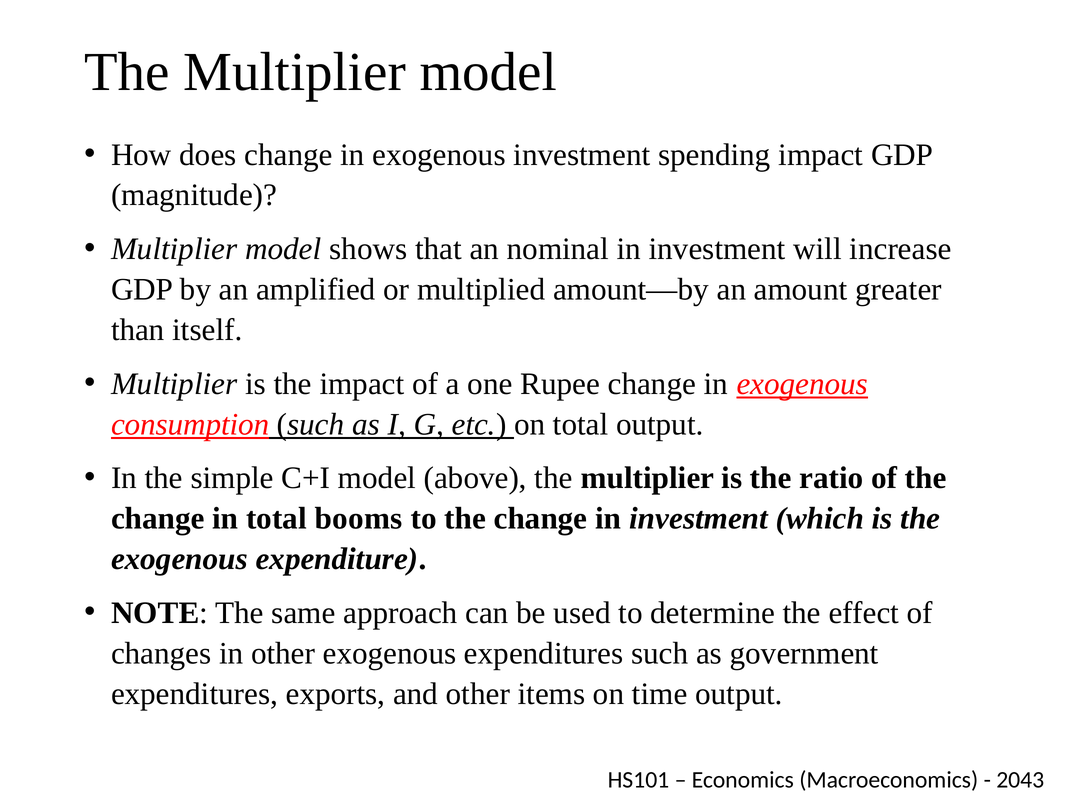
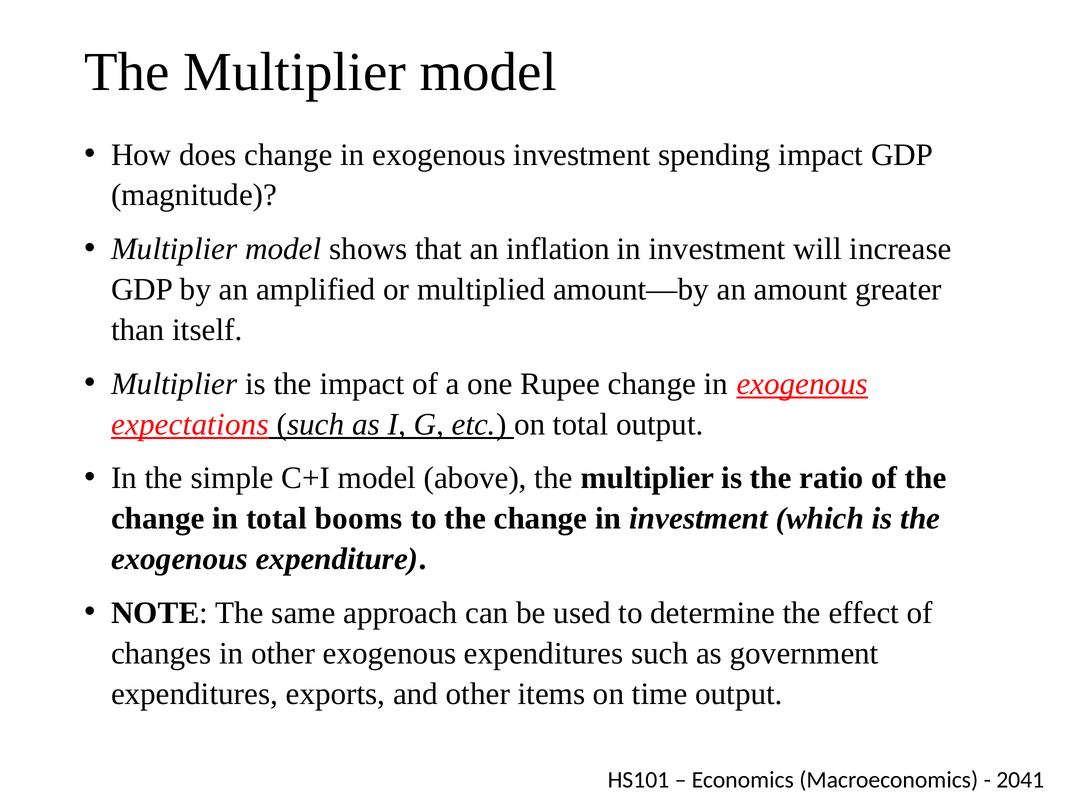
nominal: nominal -> inflation (558, 249)
consumption: consumption -> expectations (190, 424)
2043: 2043 -> 2041 (1020, 779)
